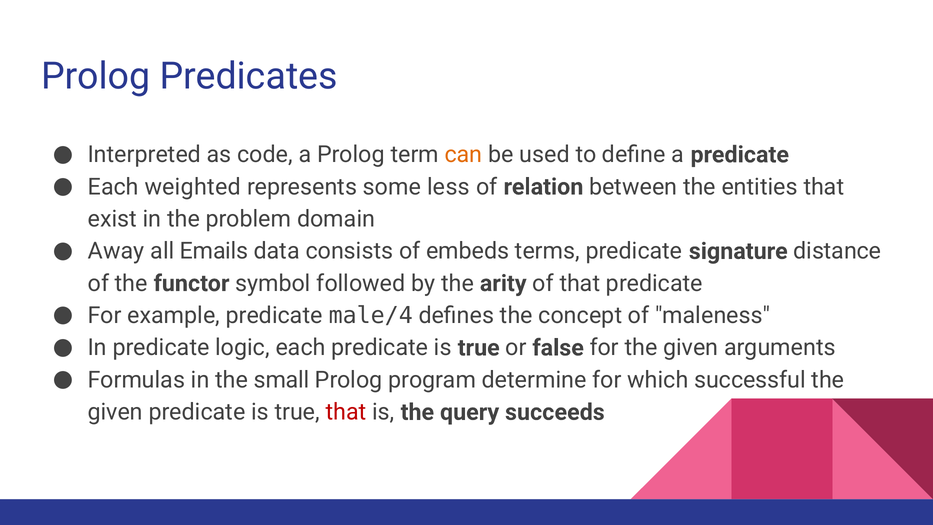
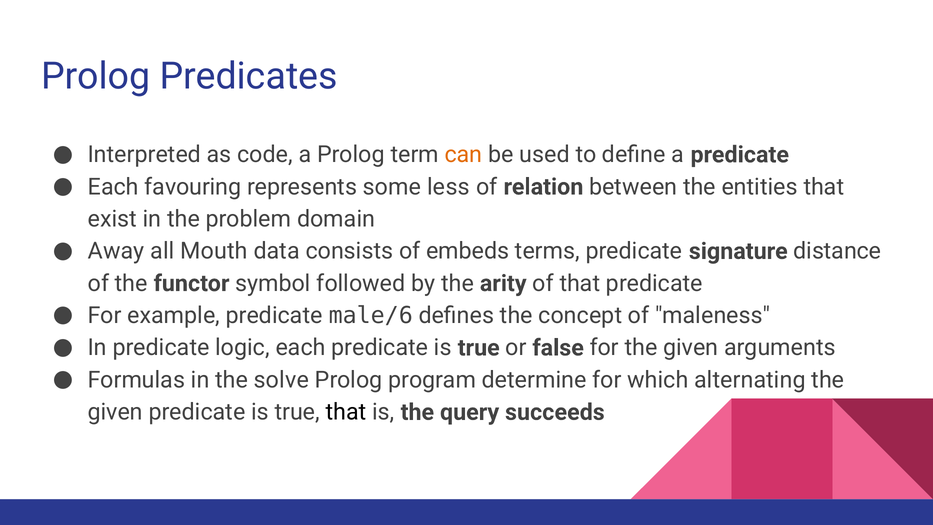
weighted: weighted -> favouring (193, 187)
Emails: Emails -> Mouth (214, 251)
male/4: male/4 -> male/6 (371, 316)
small: small -> solve (281, 380)
successful: successful -> alternating (750, 380)
that colour: red -> black (346, 412)
